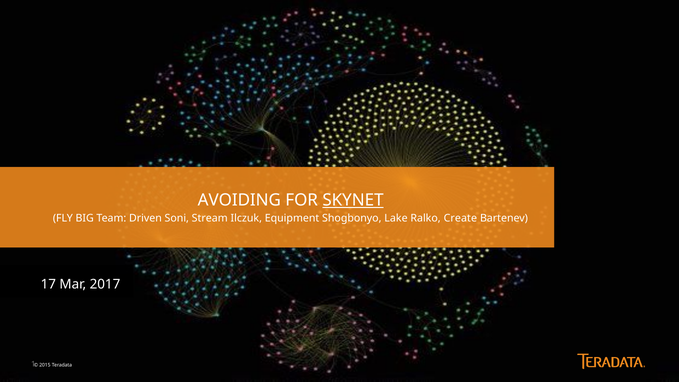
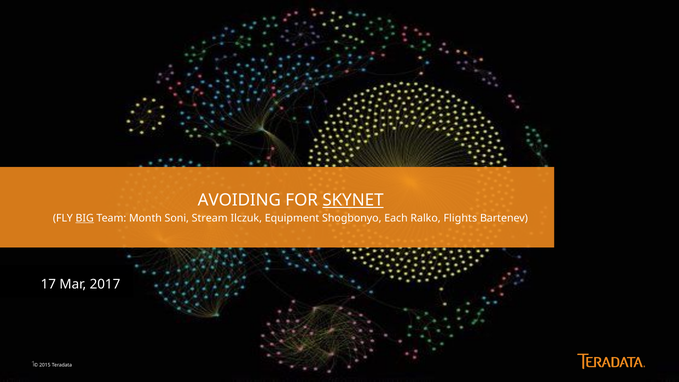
BIG underline: none -> present (85, 218)
Driven: Driven -> Month (145, 218)
Lake: Lake -> Each (396, 218)
Create: Create -> Flights (460, 218)
